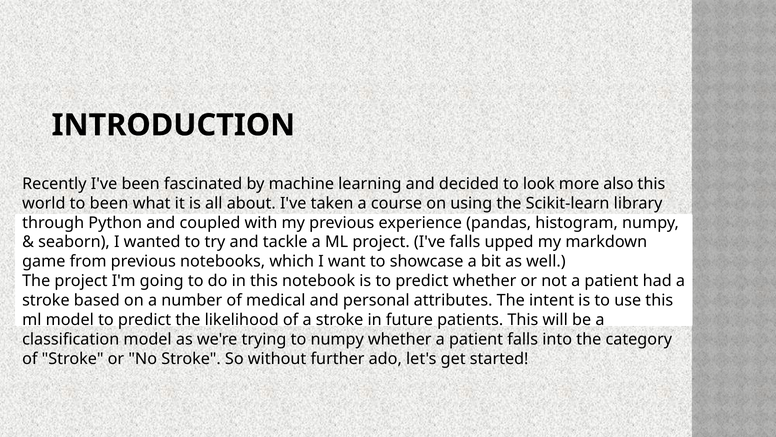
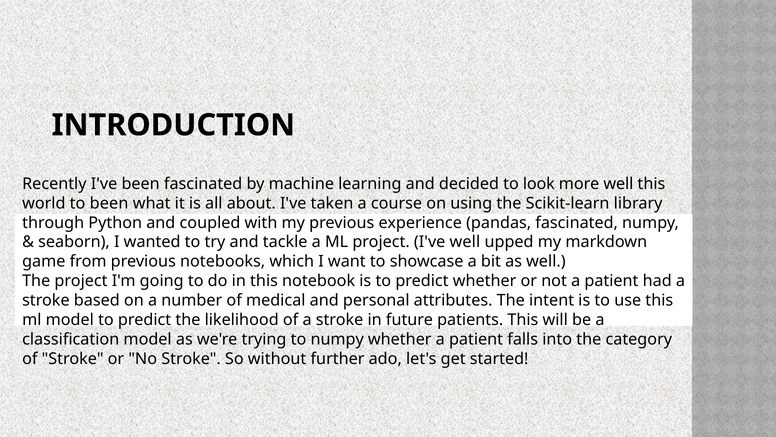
more also: also -> well (618, 184)
pandas histogram: histogram -> fascinated (577, 222)
I've falls: falls -> well (465, 242)
